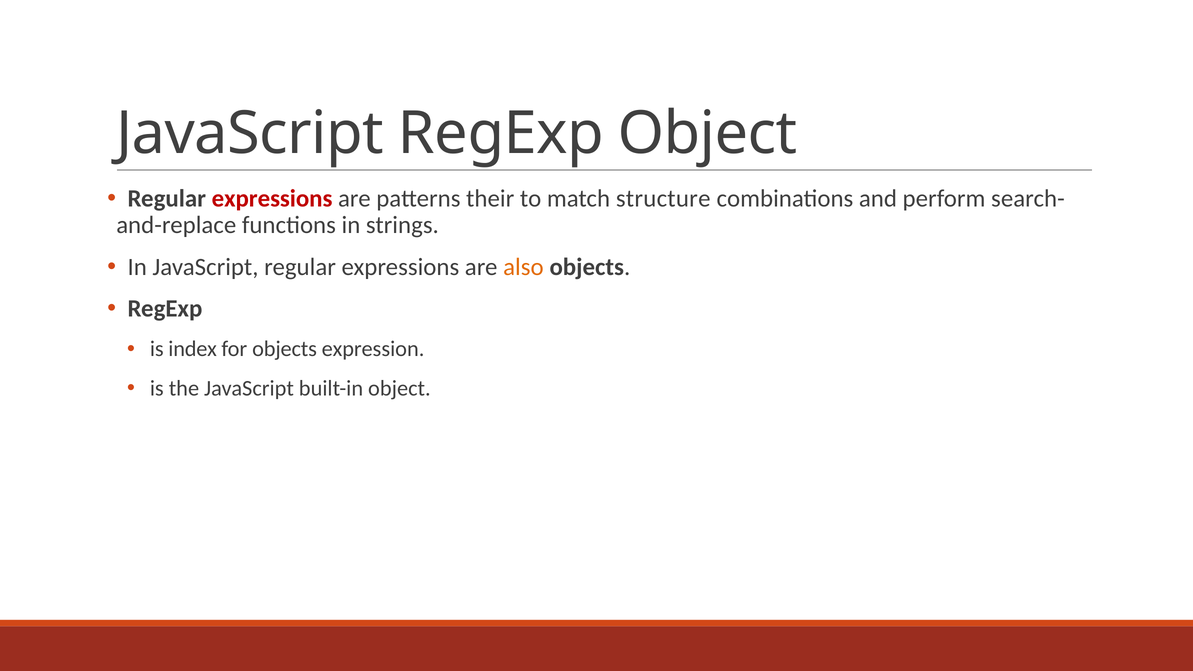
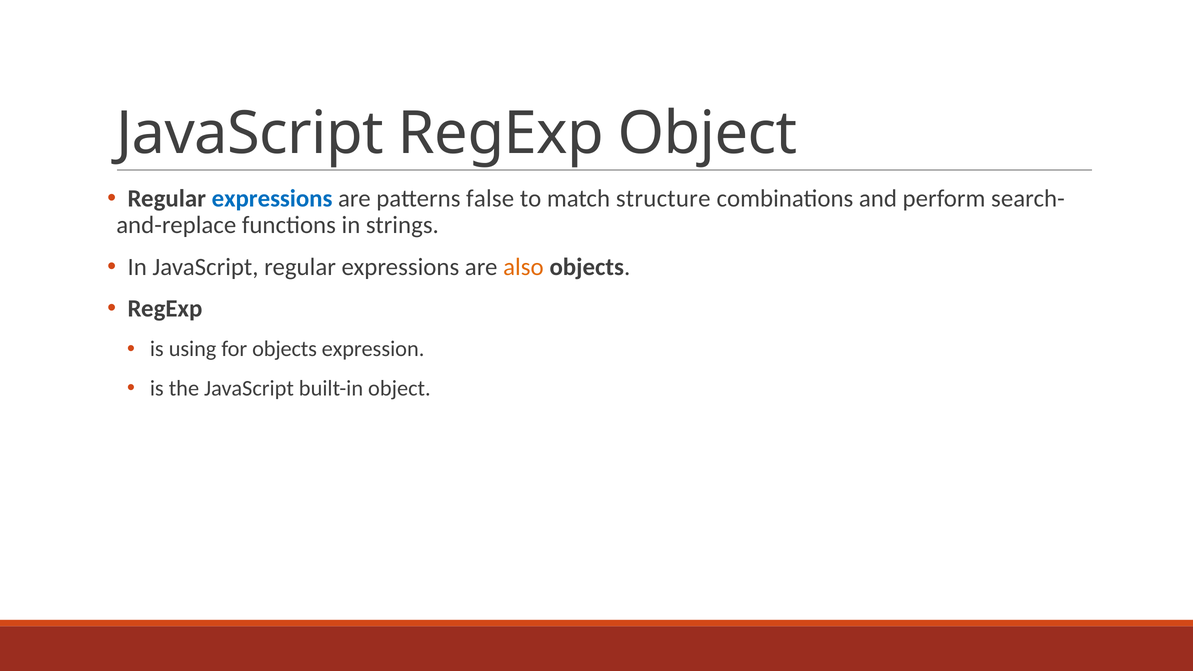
expressions colour: red -> blue (272, 198)
their: their -> false (490, 198)
index: index -> using (193, 349)
